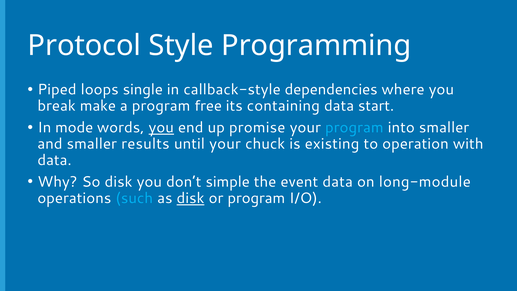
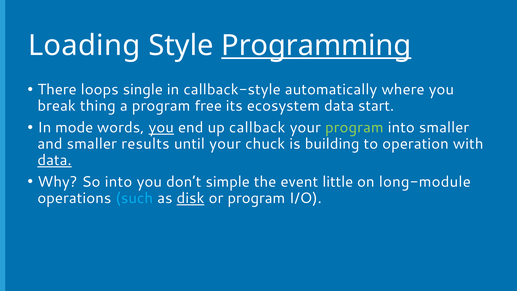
Protocol: Protocol -> Loading (84, 46)
Programming underline: none -> present (316, 46)
Piped: Piped -> There (57, 90)
dependencies: dependencies -> automatically (331, 90)
make: make -> thing (98, 106)
containing: containing -> ecosystem (283, 106)
promise: promise -> callback (257, 128)
program colour: light blue -> light green (354, 128)
existing: existing -> building (332, 144)
data underline: none -> present (55, 160)
So disk: disk -> into (118, 182)
event data: data -> little (338, 182)
